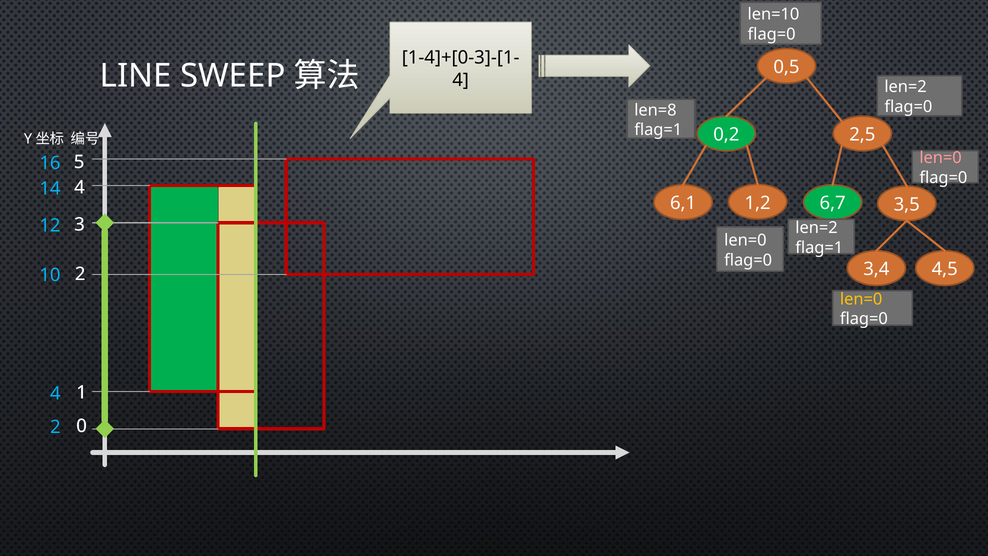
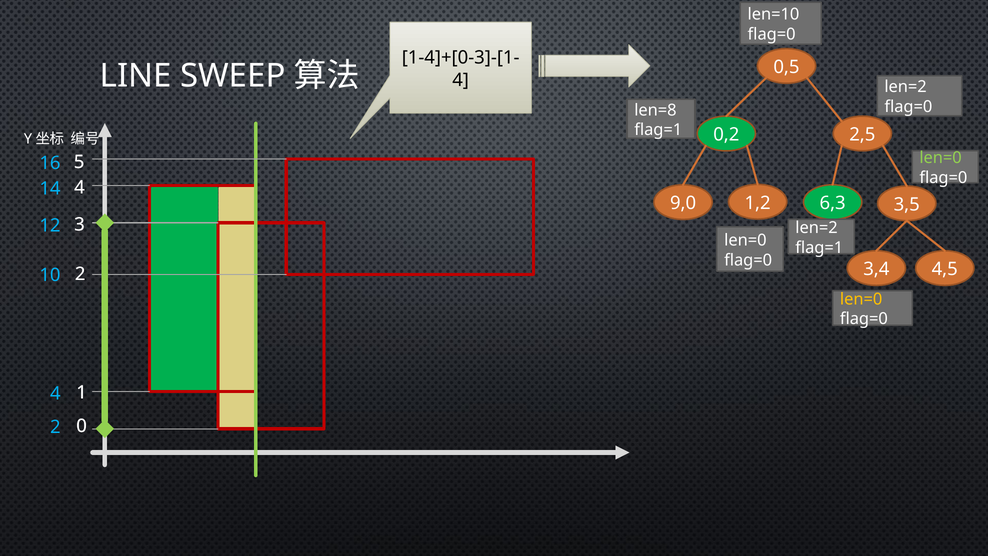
len=0 colour: pink -> light green (941, 158)
6,1: 6,1 -> 9,0 (683, 203)
6,7: 6,7 -> 6,3 (833, 203)
